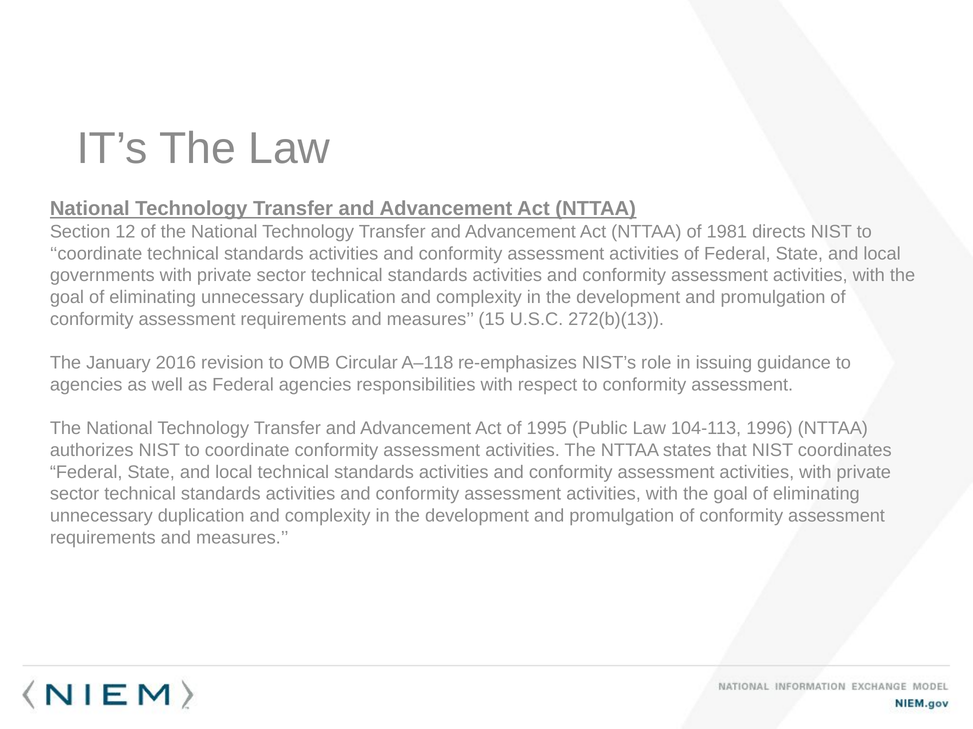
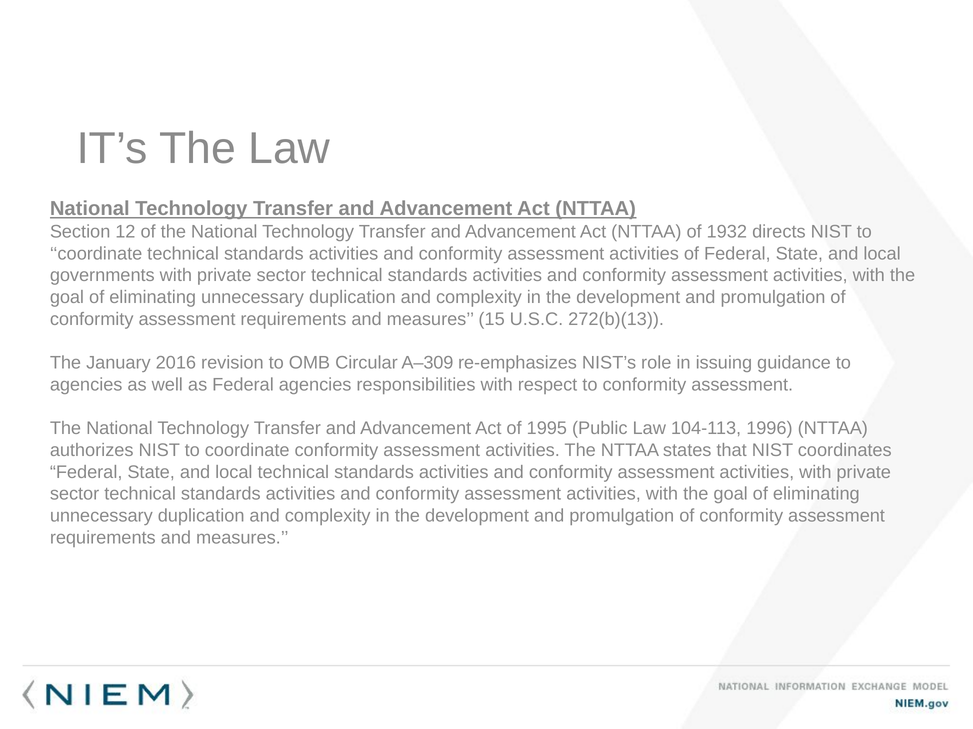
1981: 1981 -> 1932 (727, 232)
A–118: A–118 -> A–309 (427, 363)
